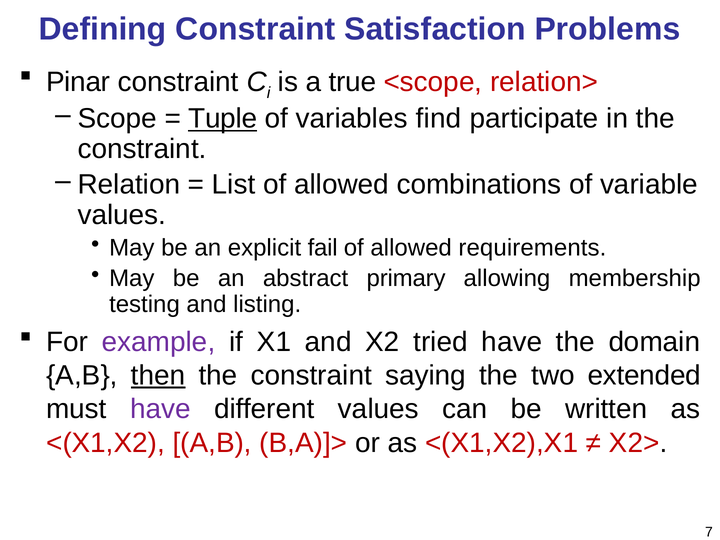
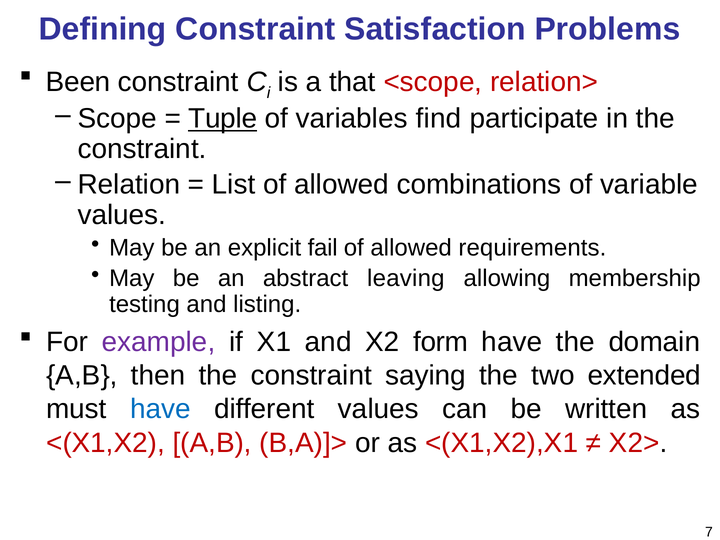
Pinar: Pinar -> Been (78, 82)
true: true -> that (352, 82)
primary: primary -> leaving (406, 279)
tried: tried -> form (441, 342)
then underline: present -> none (158, 376)
have colour: purple -> blue (160, 409)
